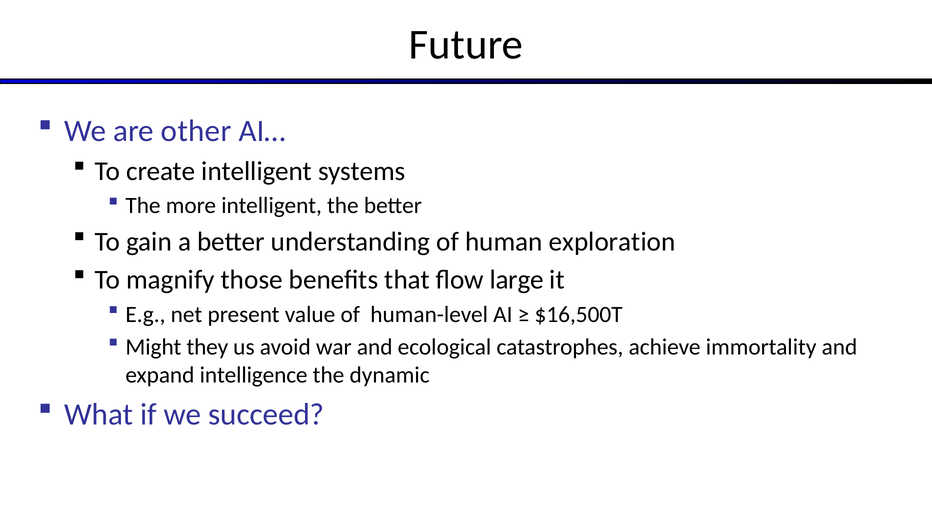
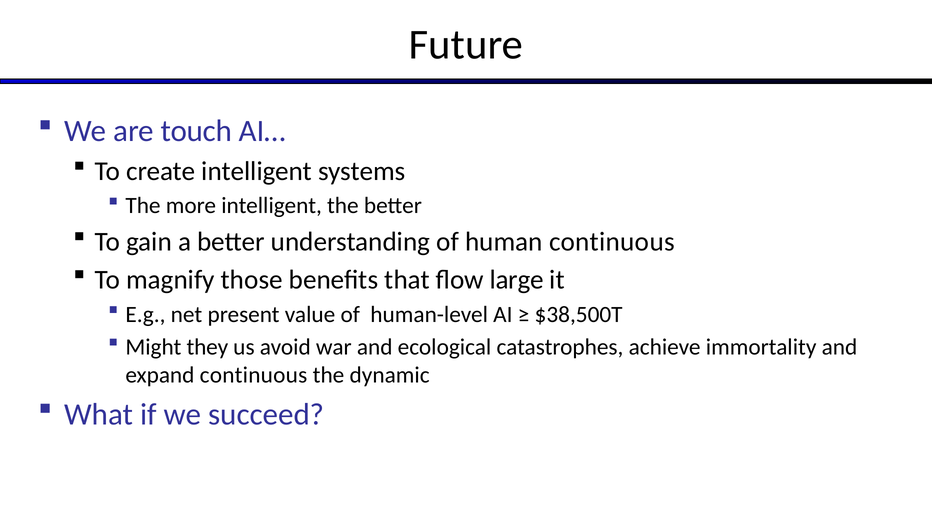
other: other -> touch (196, 131)
human exploration: exploration -> continuous (612, 242)
$16,500T: $16,500T -> $38,500T (579, 315)
expand intelligence: intelligence -> continuous (253, 375)
